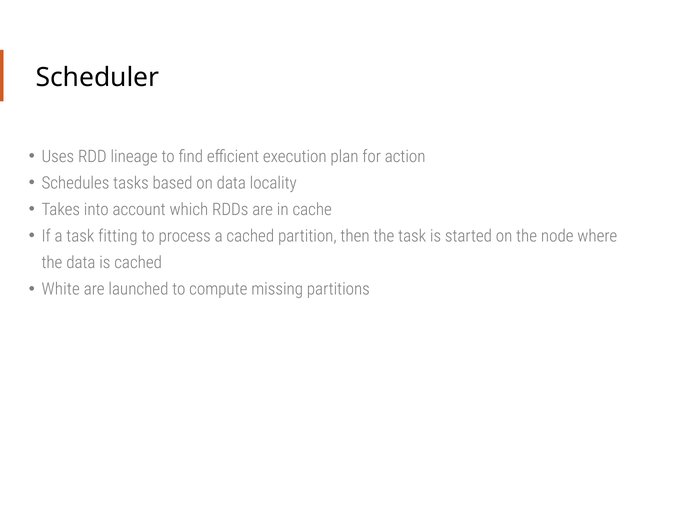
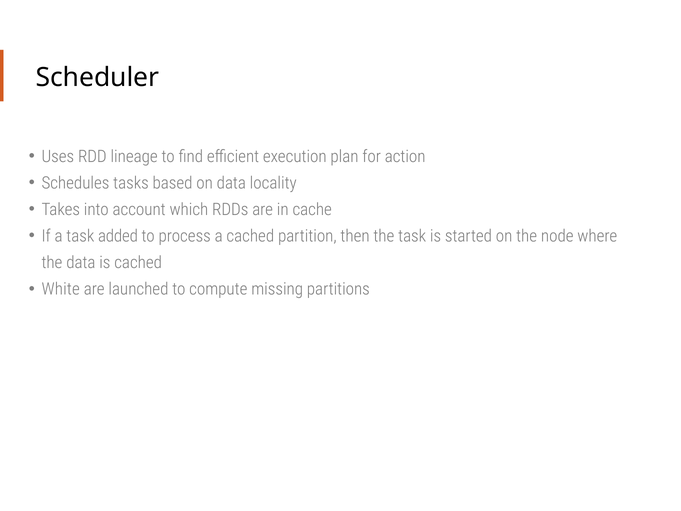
fitting: fitting -> added (118, 236)
